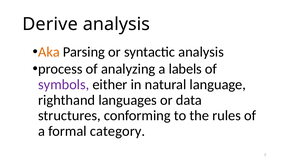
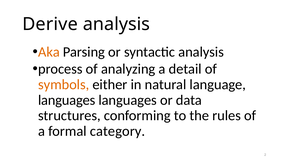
labels: labels -> detail (185, 69)
symbols colour: purple -> orange (64, 84)
righthand: righthand -> languages (67, 100)
